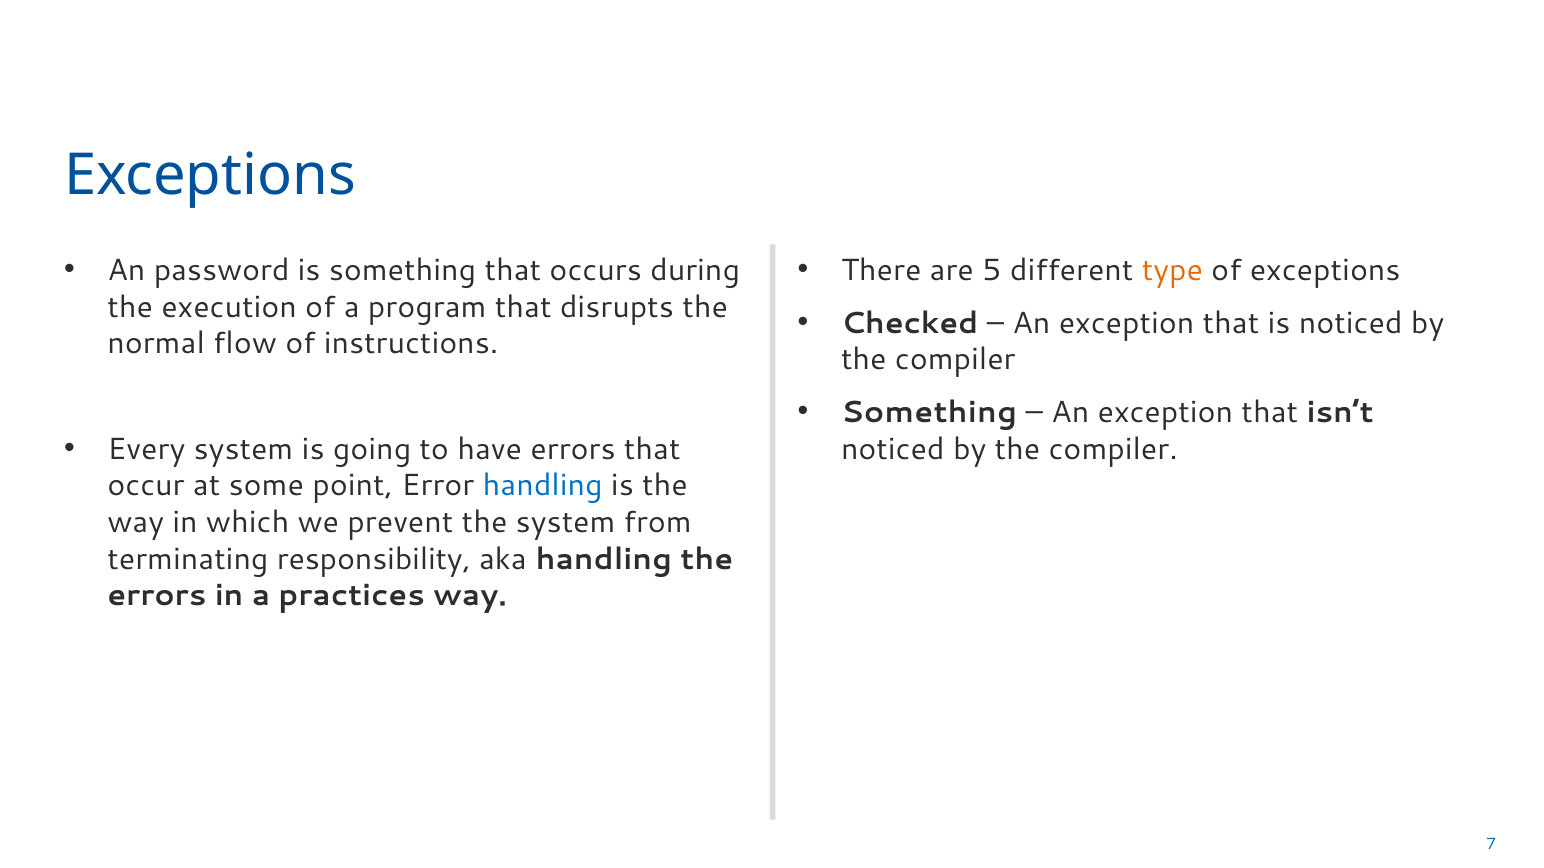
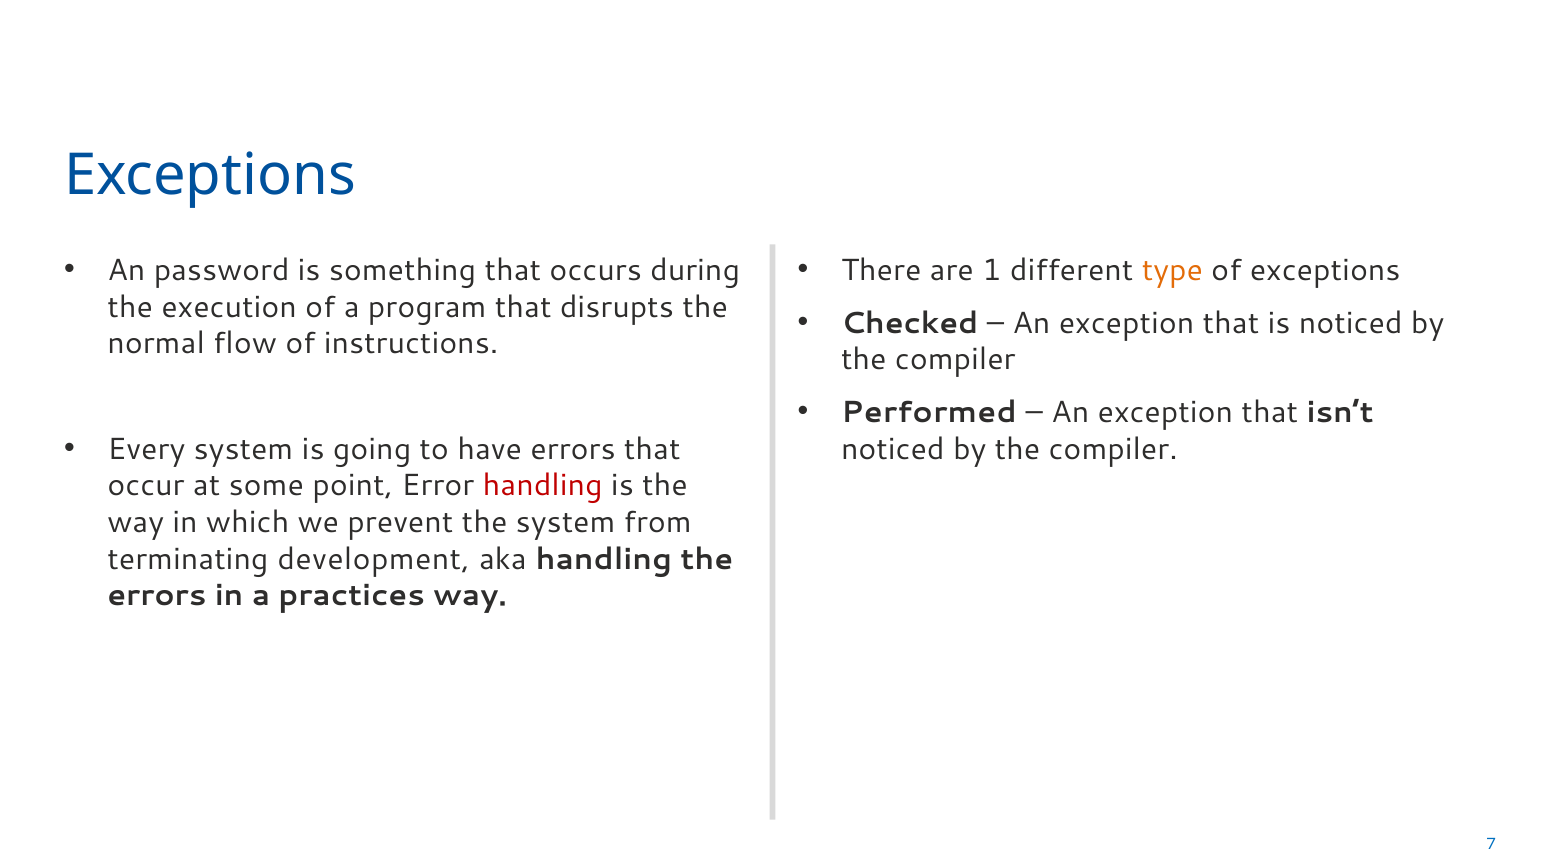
5: 5 -> 1 (992, 271)
Something: Something -> Performed (929, 413)
handling colour: blue -> red (543, 486)
responsibility: responsibility -> development (374, 559)
